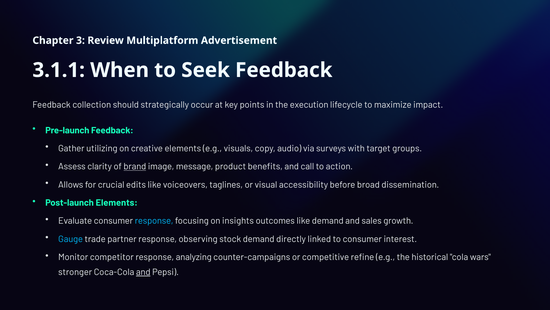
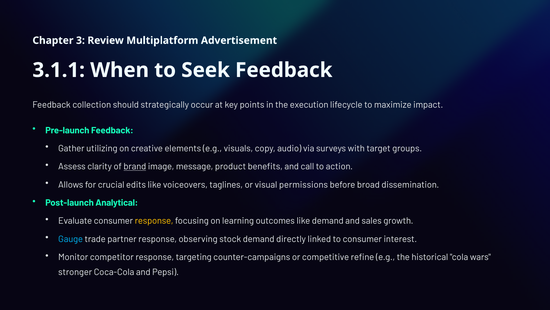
accessibility: accessibility -> permissions (303, 184)
Post-launch Elements: Elements -> Analytical (117, 202)
response colour: light blue -> yellow (154, 221)
insights: insights -> learning (238, 221)
analyzing: analyzing -> targeting (194, 257)
and underline: present -> none (143, 272)
